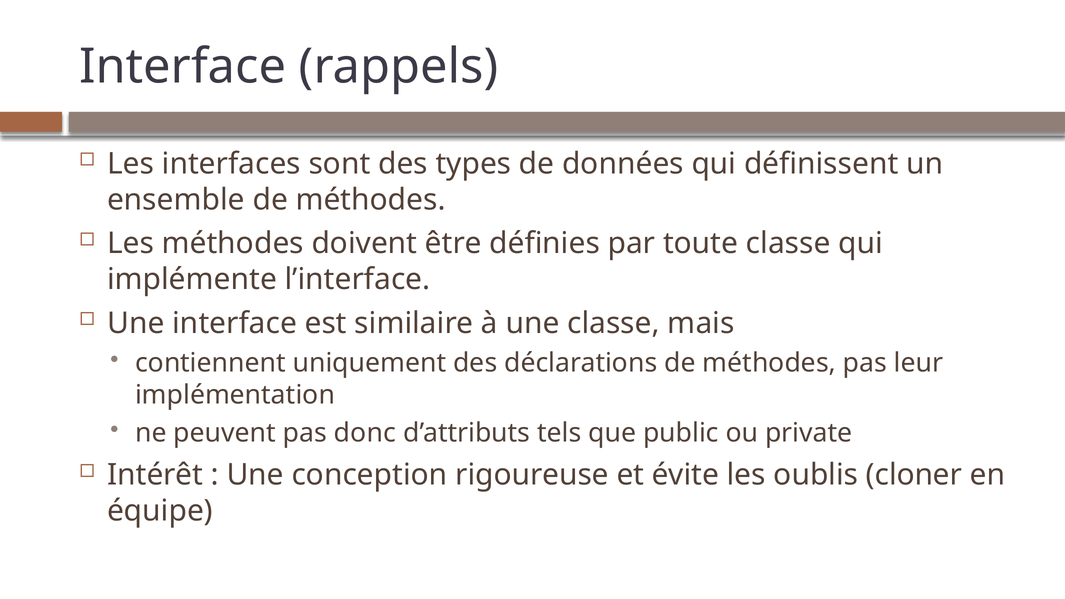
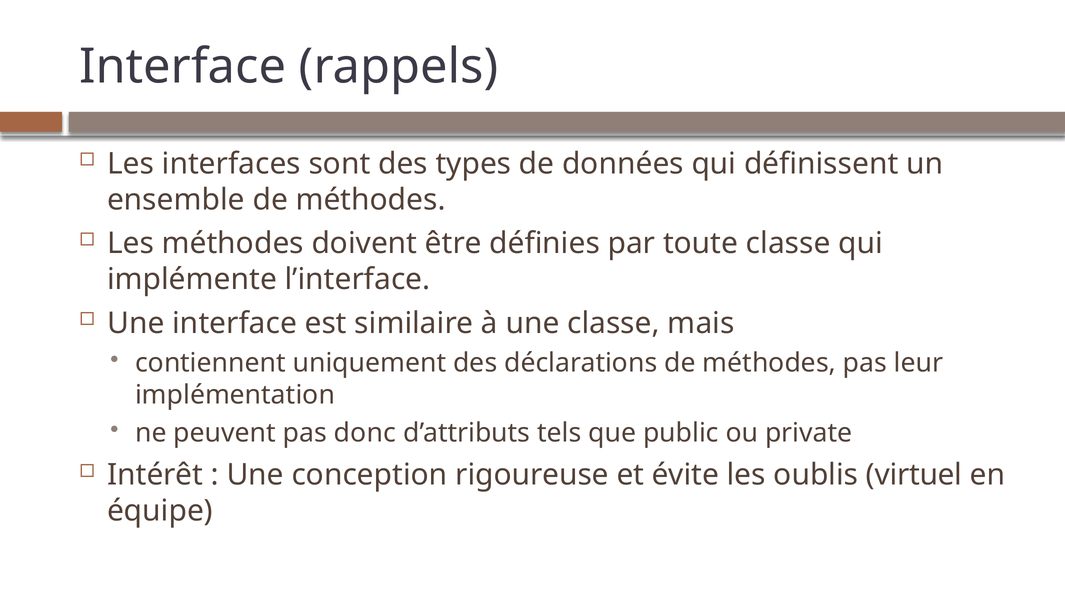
cloner: cloner -> virtuel (914, 475)
